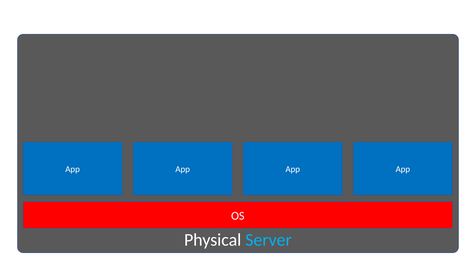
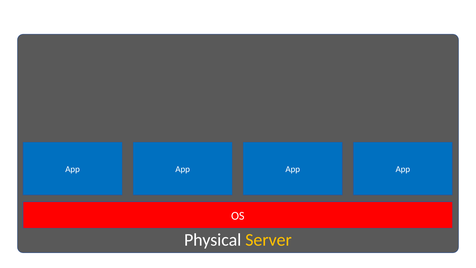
Server colour: light blue -> yellow (269, 240)
